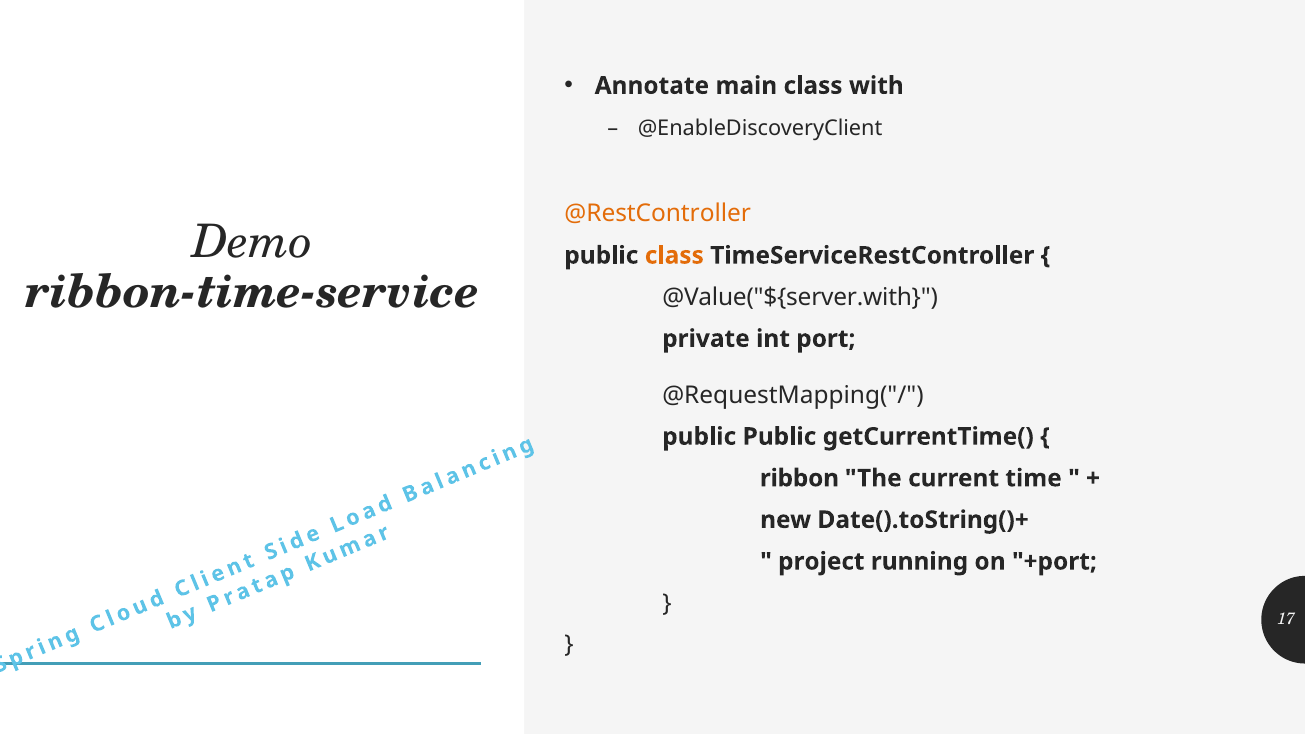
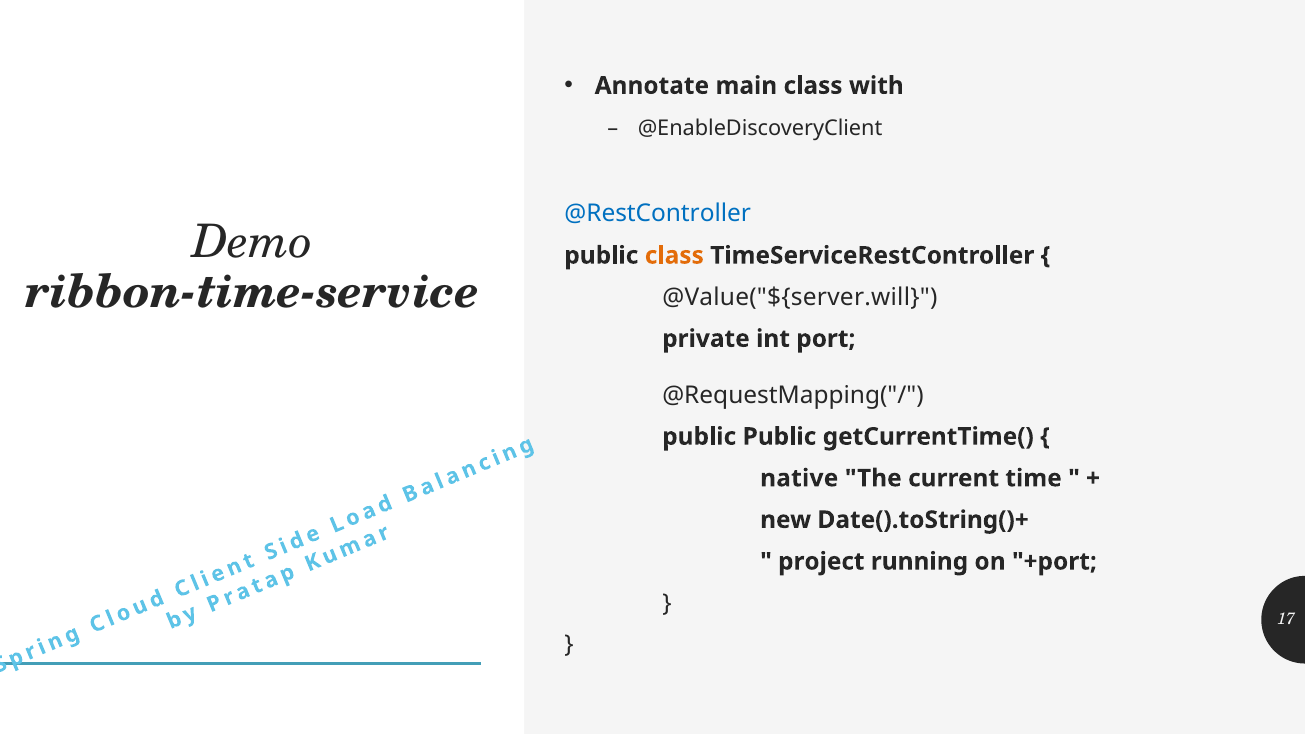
@RestController colour: orange -> blue (658, 214)
@Value("${server.with: @Value("${server.with -> @Value("${server.will (800, 297)
ribbon: ribbon -> native (799, 478)
